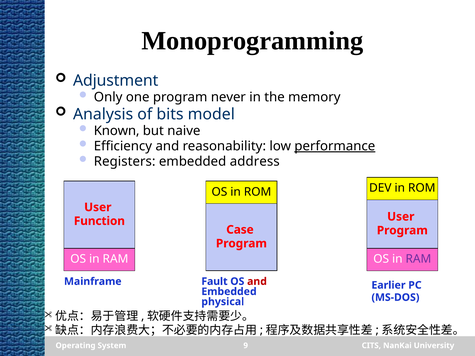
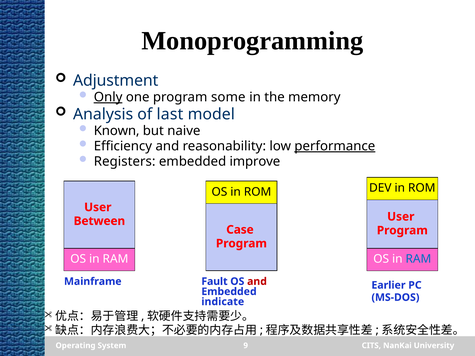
Only underline: none -> present (108, 97)
never: never -> some (228, 97)
bits: bits -> last (170, 114)
address: address -> improve (255, 162)
Function: Function -> Between (99, 221)
RAM colour: purple -> blue (418, 259)
physical: physical -> indicate (223, 302)
